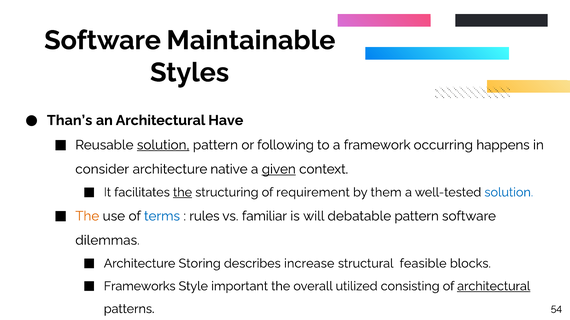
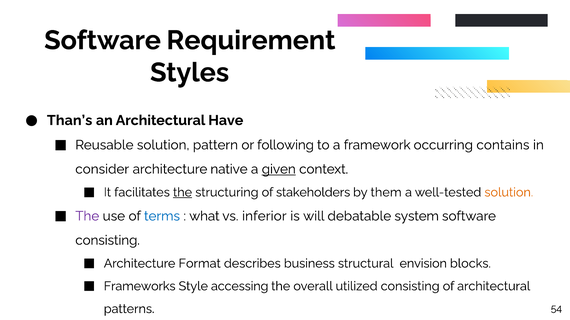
Maintainable: Maintainable -> Requirement (251, 40)
solution underline: present -> none (163, 145)
happens: happens -> contains (503, 145)
requirement: requirement -> stakeholders (313, 193)
solution colour: blue -> orange (509, 193)
The colour: orange -> purple (87, 216)
rules: rules -> what (204, 216)
familiar: familiar -> inferior (264, 216)
debatable pattern: pattern -> system (417, 216)
dilemmas: dilemmas -> consisting (108, 241)
Storing: Storing -> Format (200, 264)
increase: increase -> business (309, 264)
feasible: feasible -> envision (423, 264)
important: important -> accessing (240, 287)
architectural underline: present -> none (494, 287)
